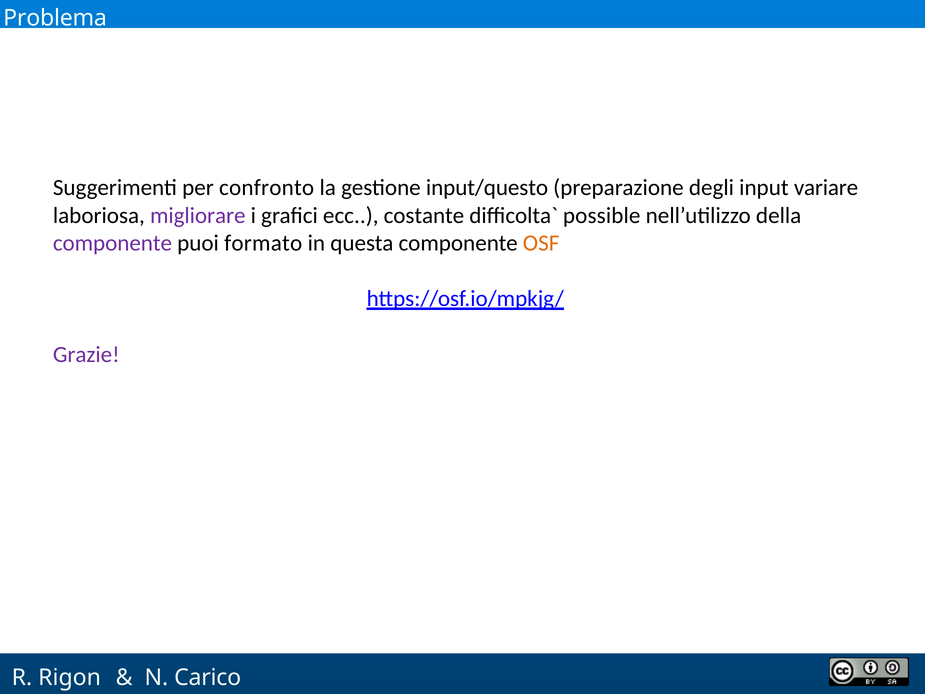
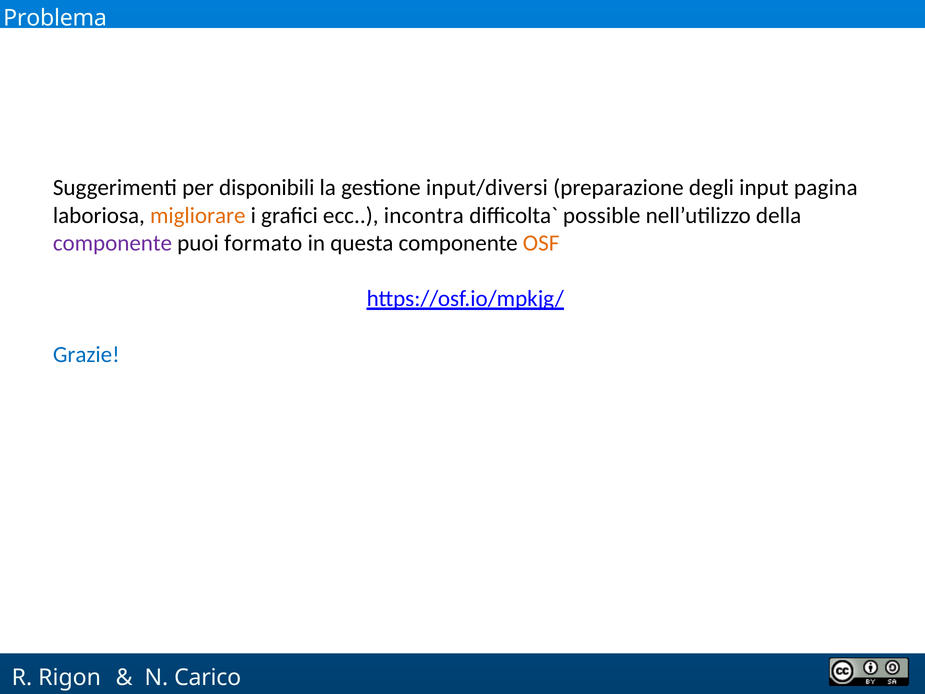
confronto: confronto -> disponibili (267, 188)
input/questo: input/questo -> input/diversi (487, 188)
variare: variare -> pagina (826, 188)
migliorare colour: purple -> orange (198, 215)
costante: costante -> incontra (424, 215)
Grazie colour: purple -> blue (86, 355)
